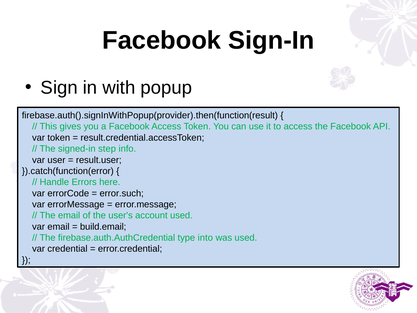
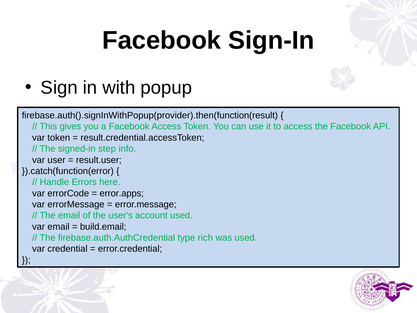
error.such: error.such -> error.apps (122, 193)
into: into -> rich (205, 238)
